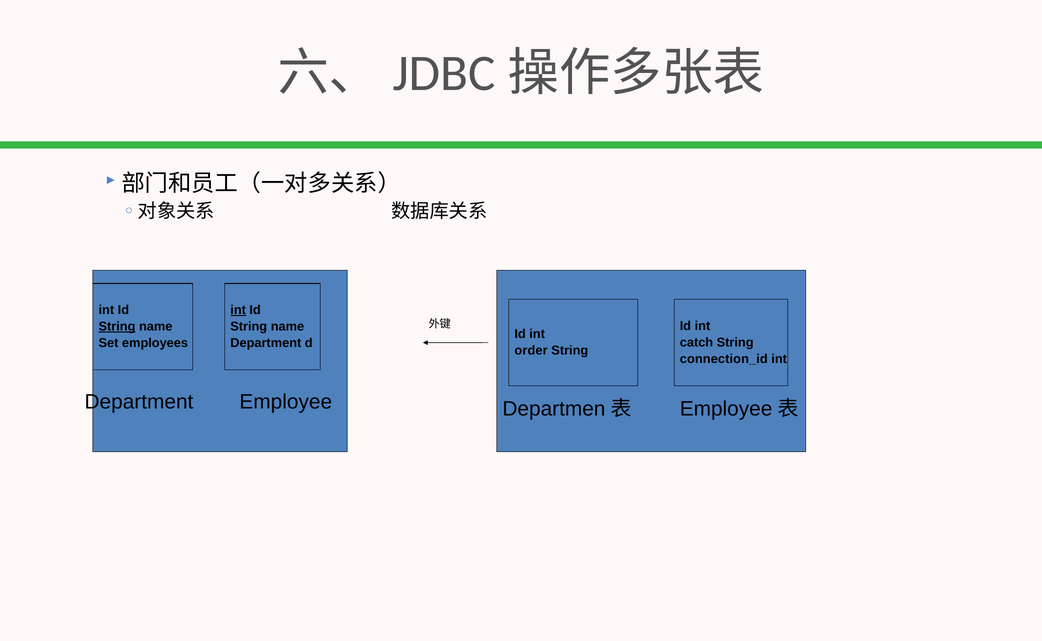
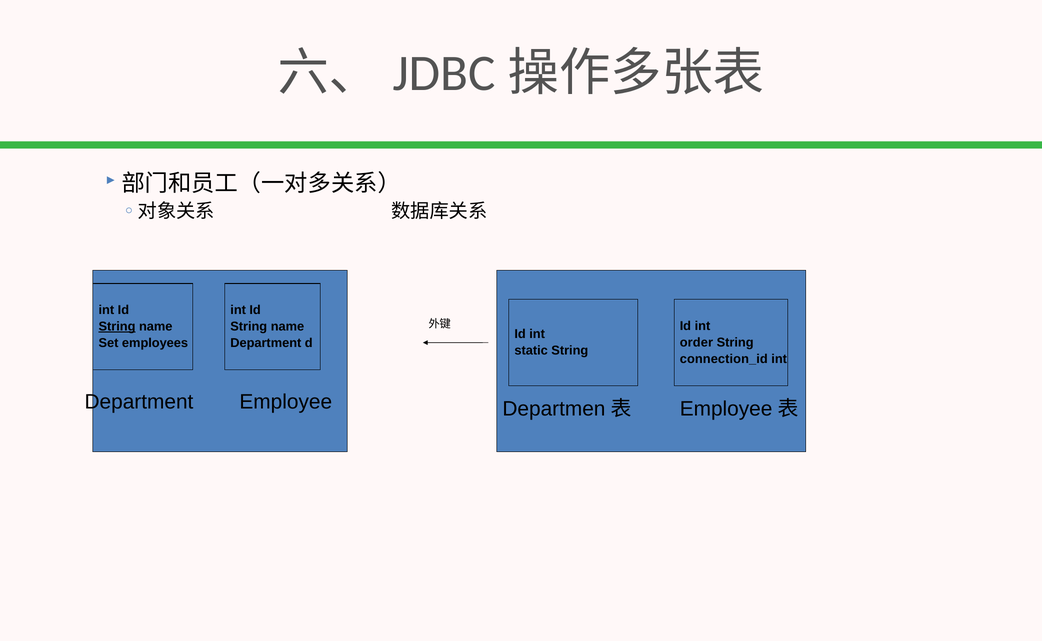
int underline: present -> none (238, 310)
catch: catch -> order (696, 343)
order: order -> static (531, 351)
